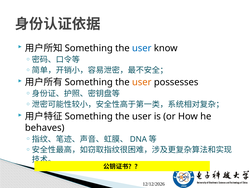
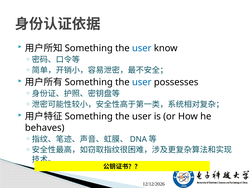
user colour: orange -> blue (142, 82)
